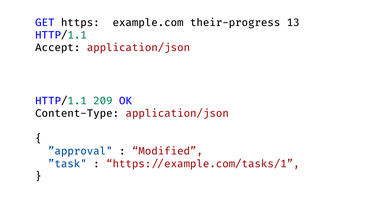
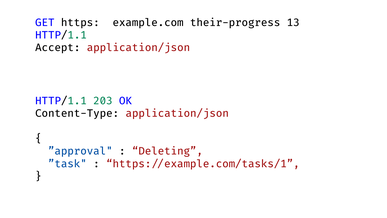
209: 209 -> 203 (103, 101)
Modified: Modified -> Deleting (167, 151)
